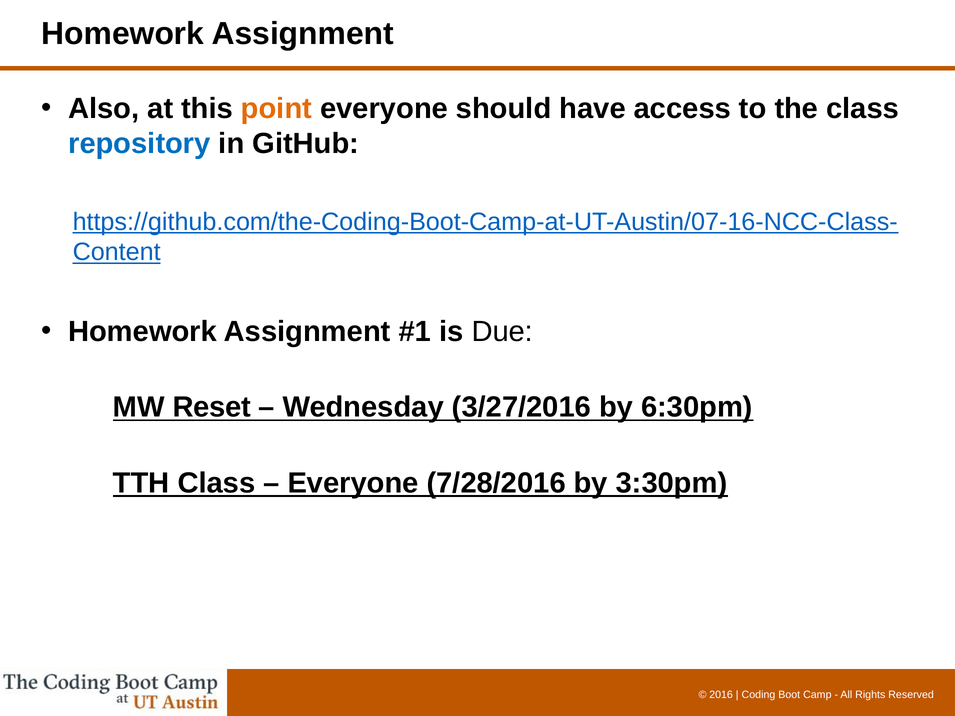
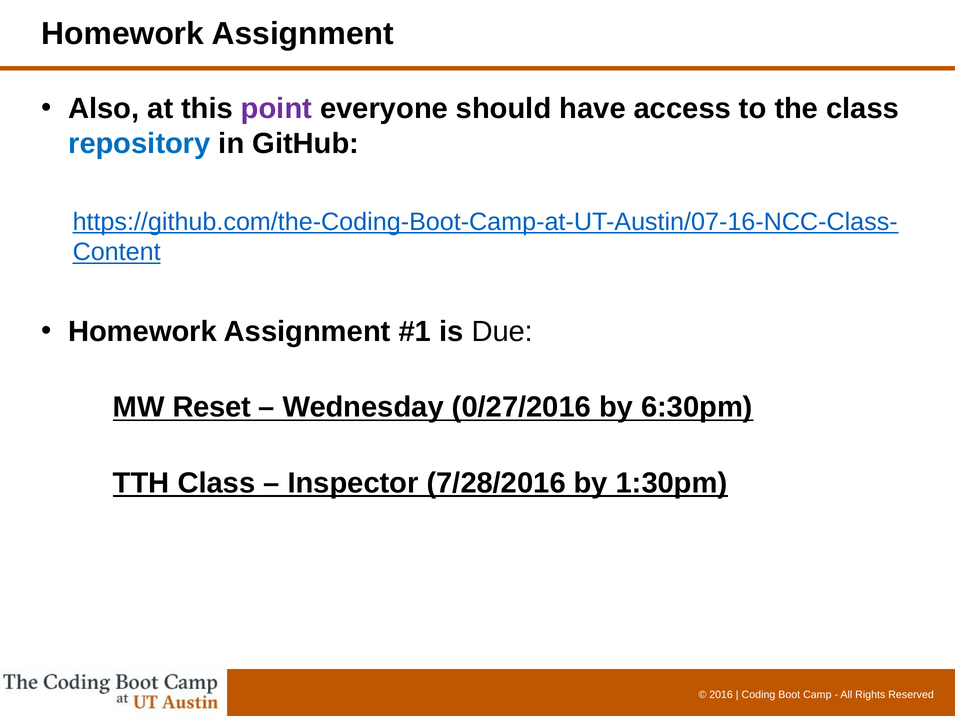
point colour: orange -> purple (276, 109)
3/27/2016: 3/27/2016 -> 0/27/2016 (522, 407)
Everyone: Everyone -> Inspector (353, 483)
3:30pm: 3:30pm -> 1:30pm (672, 483)
